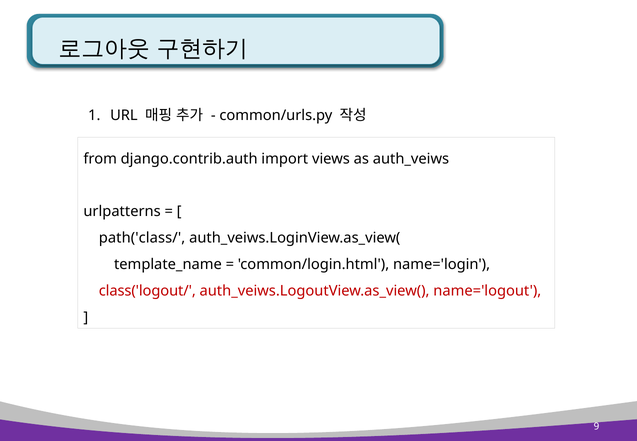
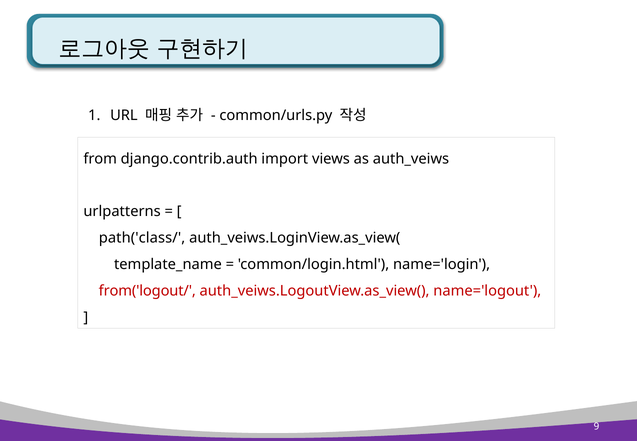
class('logout/: class('logout/ -> from('logout/ (147, 291)
